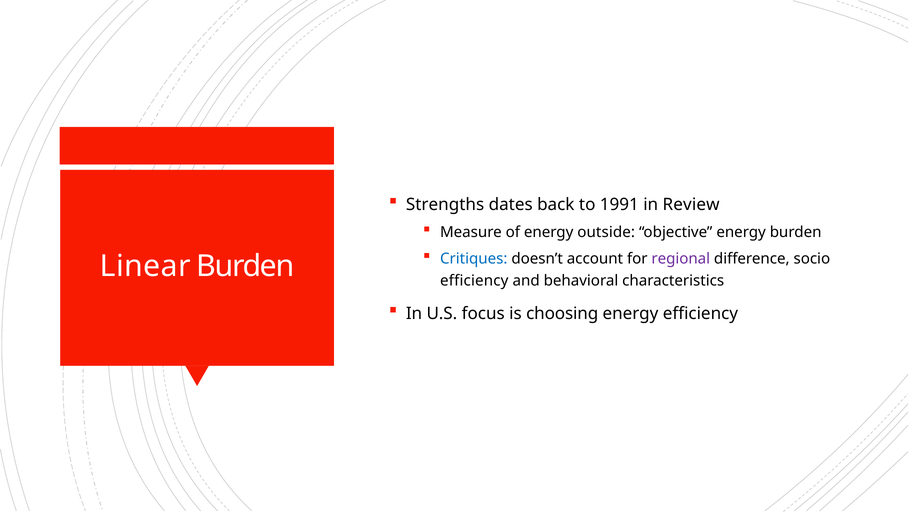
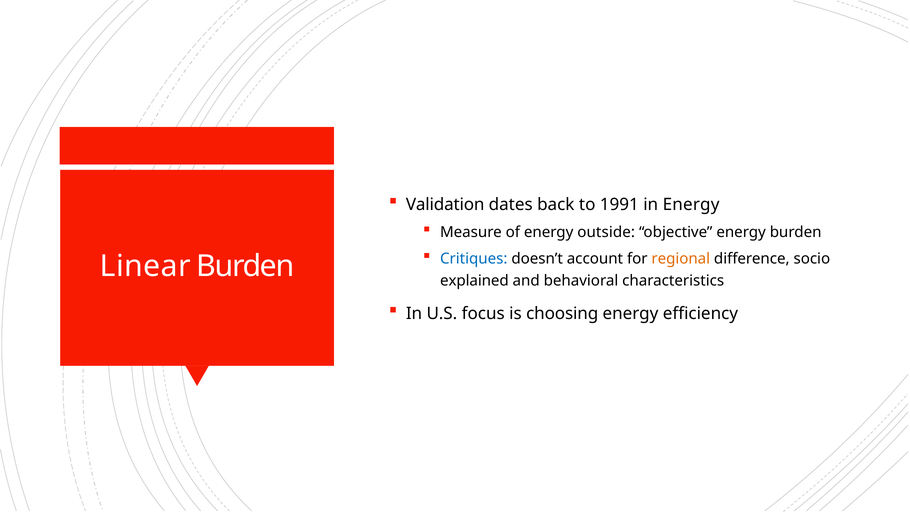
Strengths: Strengths -> Validation (445, 205)
in Review: Review -> Energy (691, 205)
regional colour: purple -> orange (681, 259)
efficiency: efficiency -> explained (474, 280)
